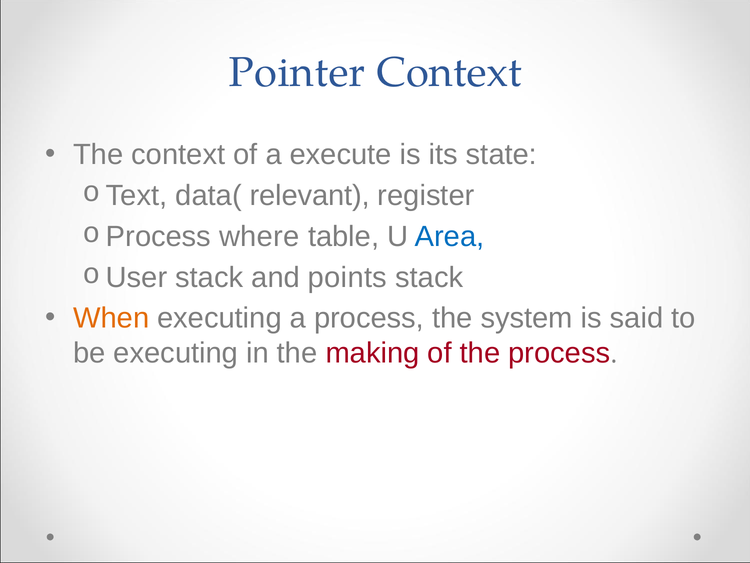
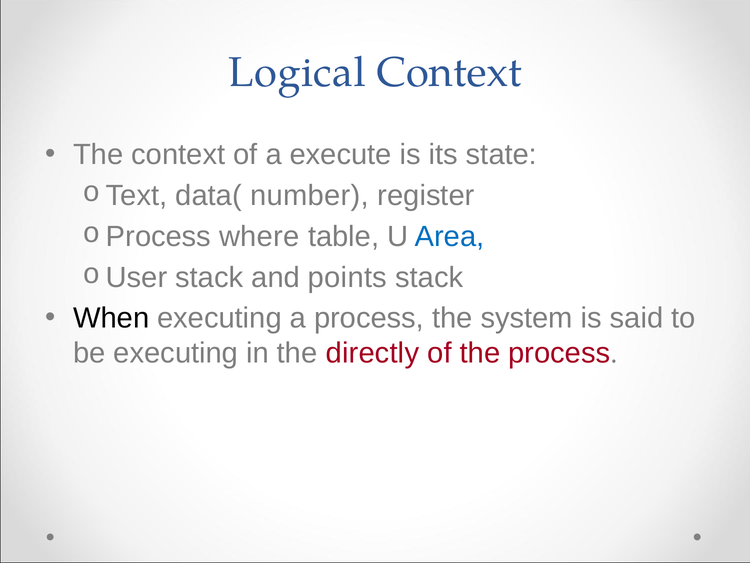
Pointer: Pointer -> Logical (297, 72)
relevant: relevant -> number (309, 195)
When colour: orange -> black (111, 318)
making: making -> directly (372, 353)
